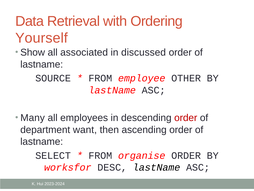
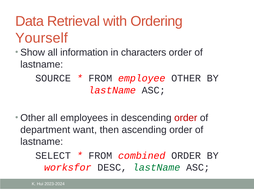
associated: associated -> information (84, 52)
discussed: discussed -> characters (144, 52)
Many: Many -> Other (33, 118)
organise: organise -> combined (142, 155)
lastName colour: black -> green (157, 167)
